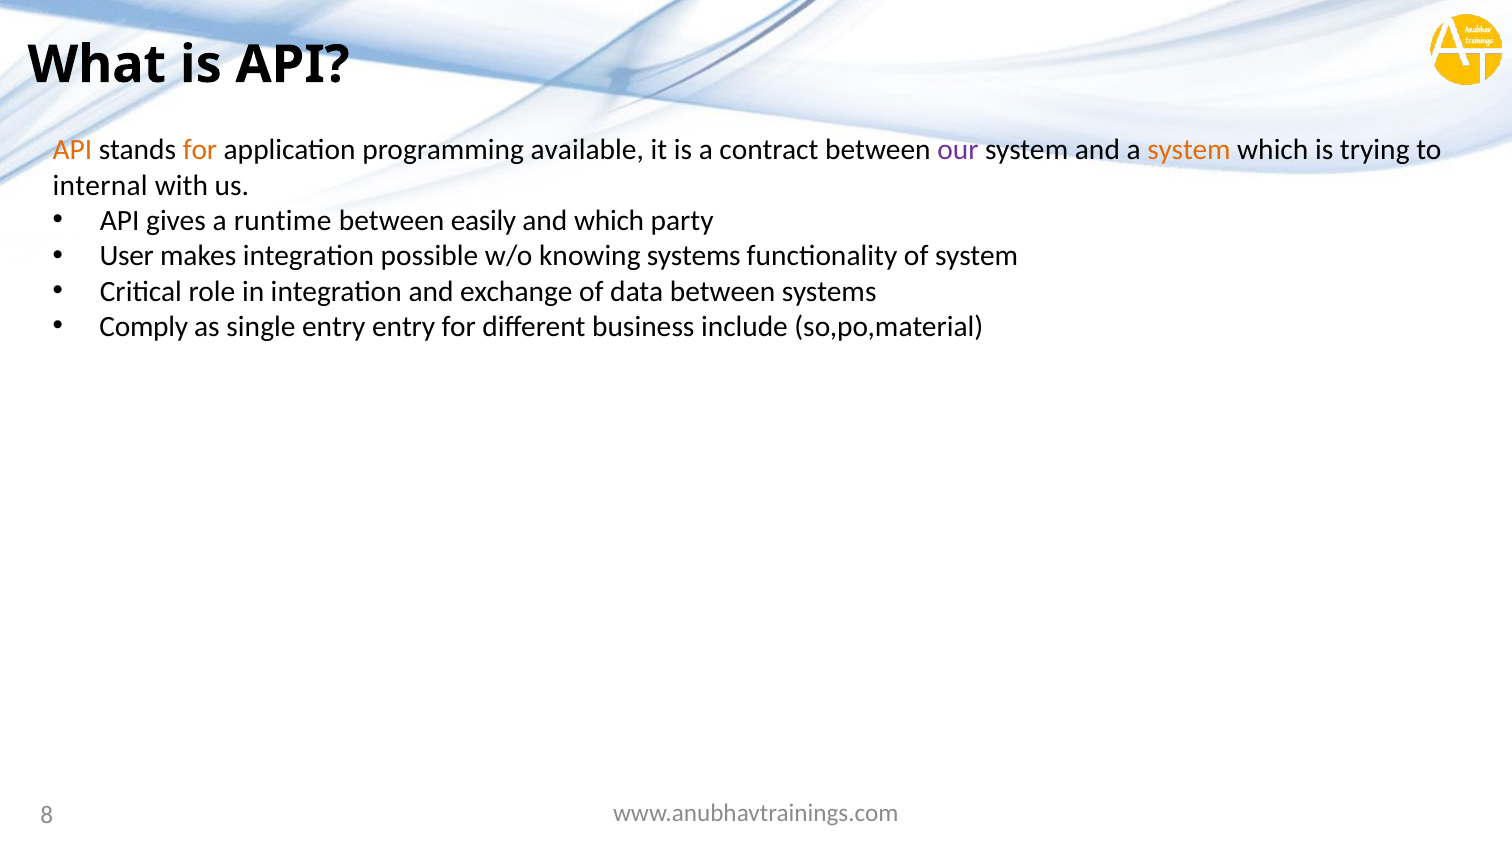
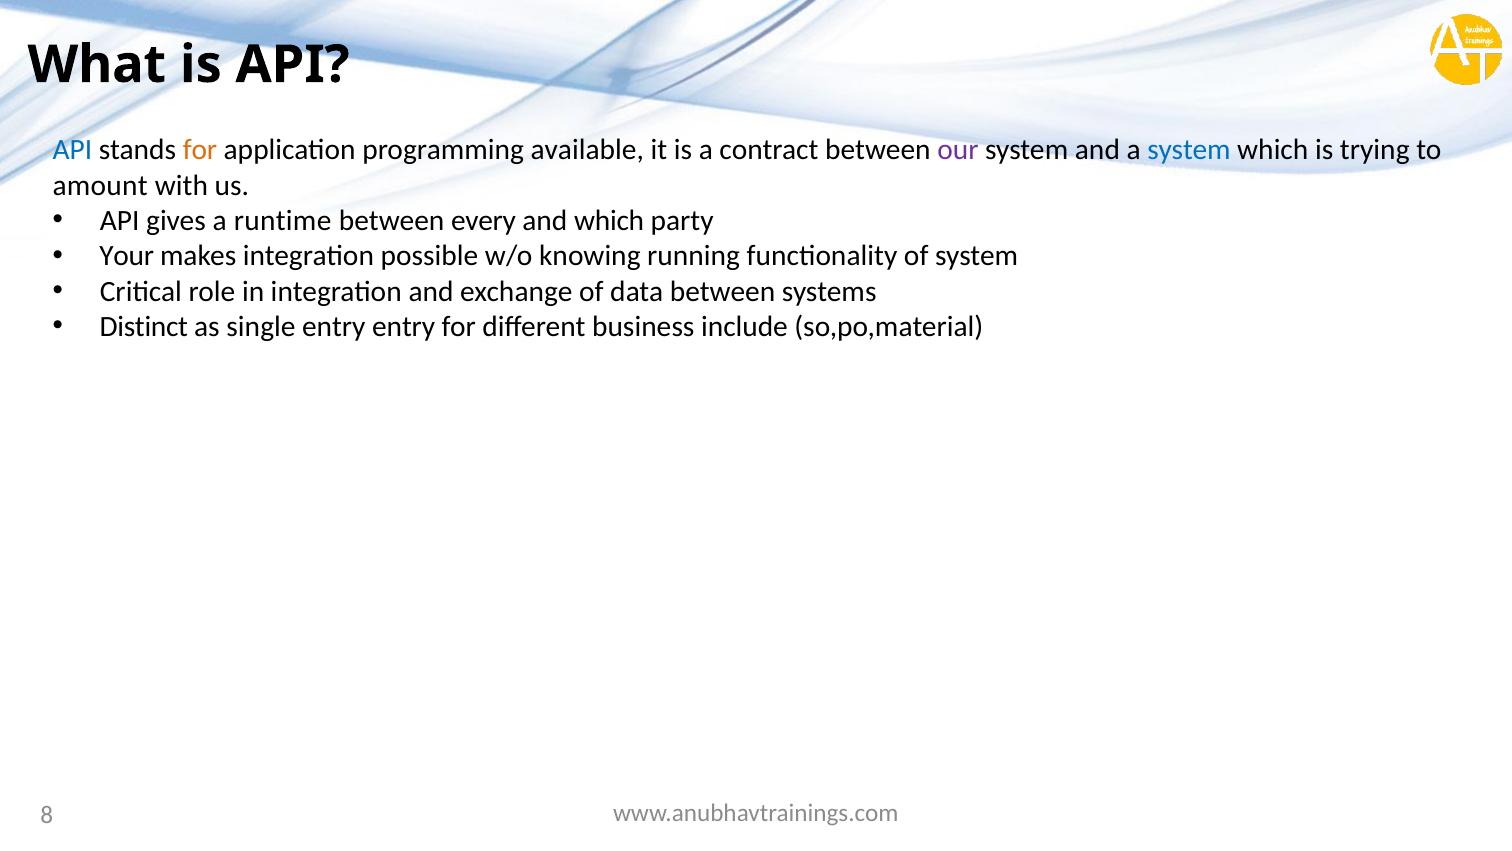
API colour: orange -> blue (72, 150)
system colour: orange -> blue (1189, 150)
internal: internal -> amount (100, 185)
easily: easily -> every (484, 221)
User: User -> Your (127, 256)
knowing systems: systems -> running (694, 256)
Comply: Comply -> Distinct (144, 326)
